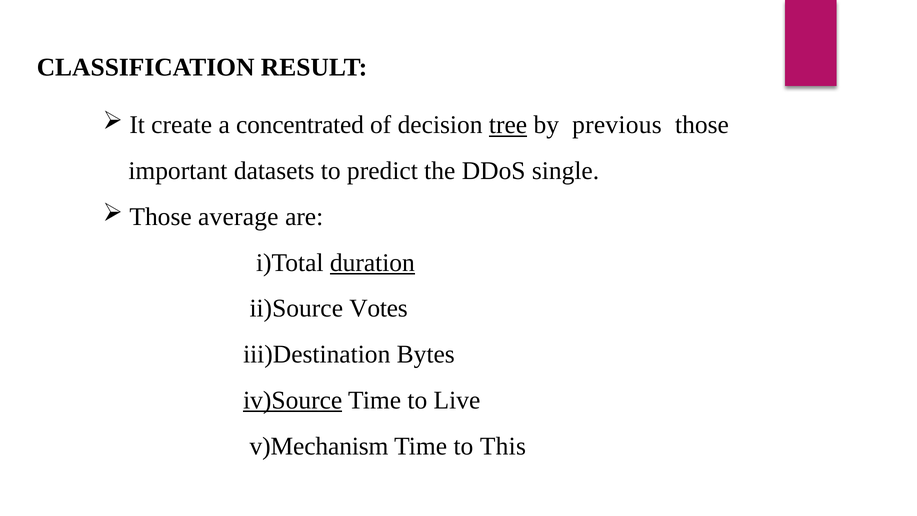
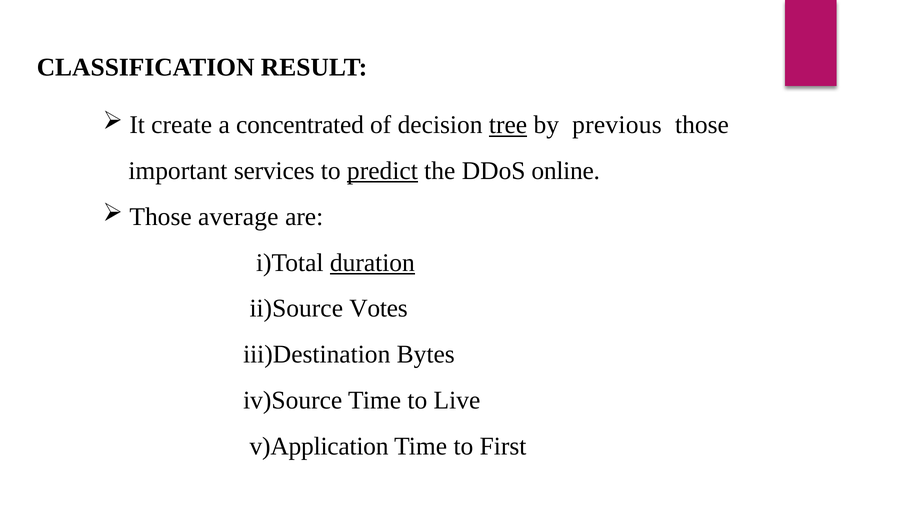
datasets: datasets -> services (274, 171)
predict underline: none -> present (382, 171)
single: single -> online (566, 171)
iv)Source underline: present -> none (293, 400)
v)Mechanism: v)Mechanism -> v)Application (319, 446)
This: This -> First (503, 446)
